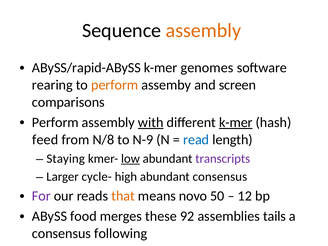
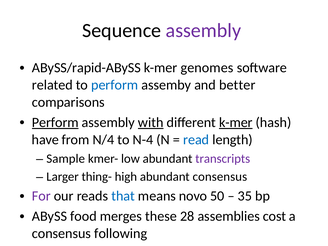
assembly colour: orange -> purple (203, 31)
rearing: rearing -> related (52, 85)
perform colour: orange -> blue (115, 85)
screen: screen -> better (237, 85)
Perform underline: none -> present (55, 122)
feed: feed -> have (45, 140)
N/8: N/8 -> N/4 (103, 140)
N-9: N-9 -> N-4 (143, 140)
Staying: Staying -> Sample (66, 159)
low underline: present -> none (130, 159)
cycle-: cycle- -> thing- (97, 177)
that colour: orange -> blue (123, 196)
12: 12 -> 35 (245, 196)
92: 92 -> 28 (187, 216)
tails: tails -> cost (275, 216)
